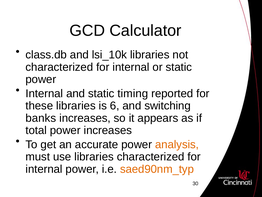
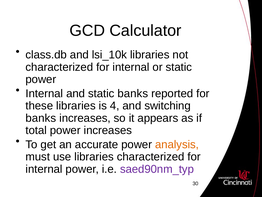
static timing: timing -> banks (133, 93)
6: 6 -> 4 (115, 106)
saed90nm_typ colour: orange -> purple (157, 169)
